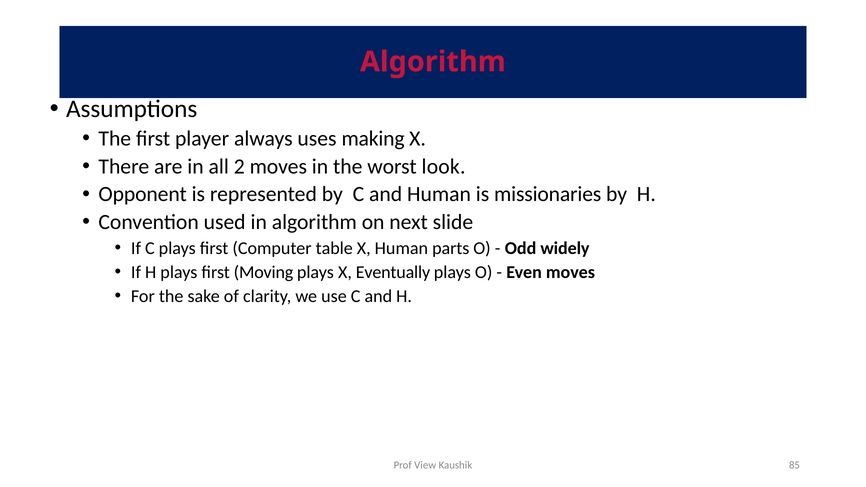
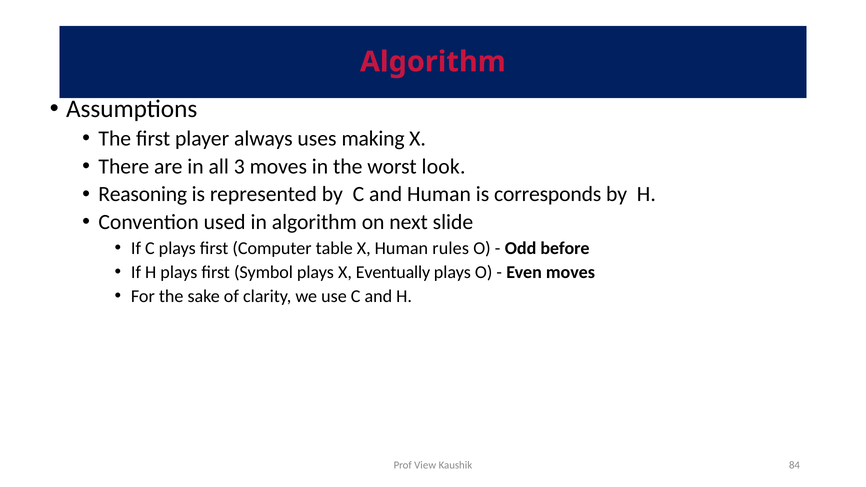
2: 2 -> 3 (239, 166)
Opponent: Opponent -> Reasoning (143, 194)
missionaries: missionaries -> corresponds (548, 194)
parts: parts -> rules (451, 248)
widely: widely -> before (565, 248)
Moving: Moving -> Symbol (263, 272)
85: 85 -> 84 (794, 465)
